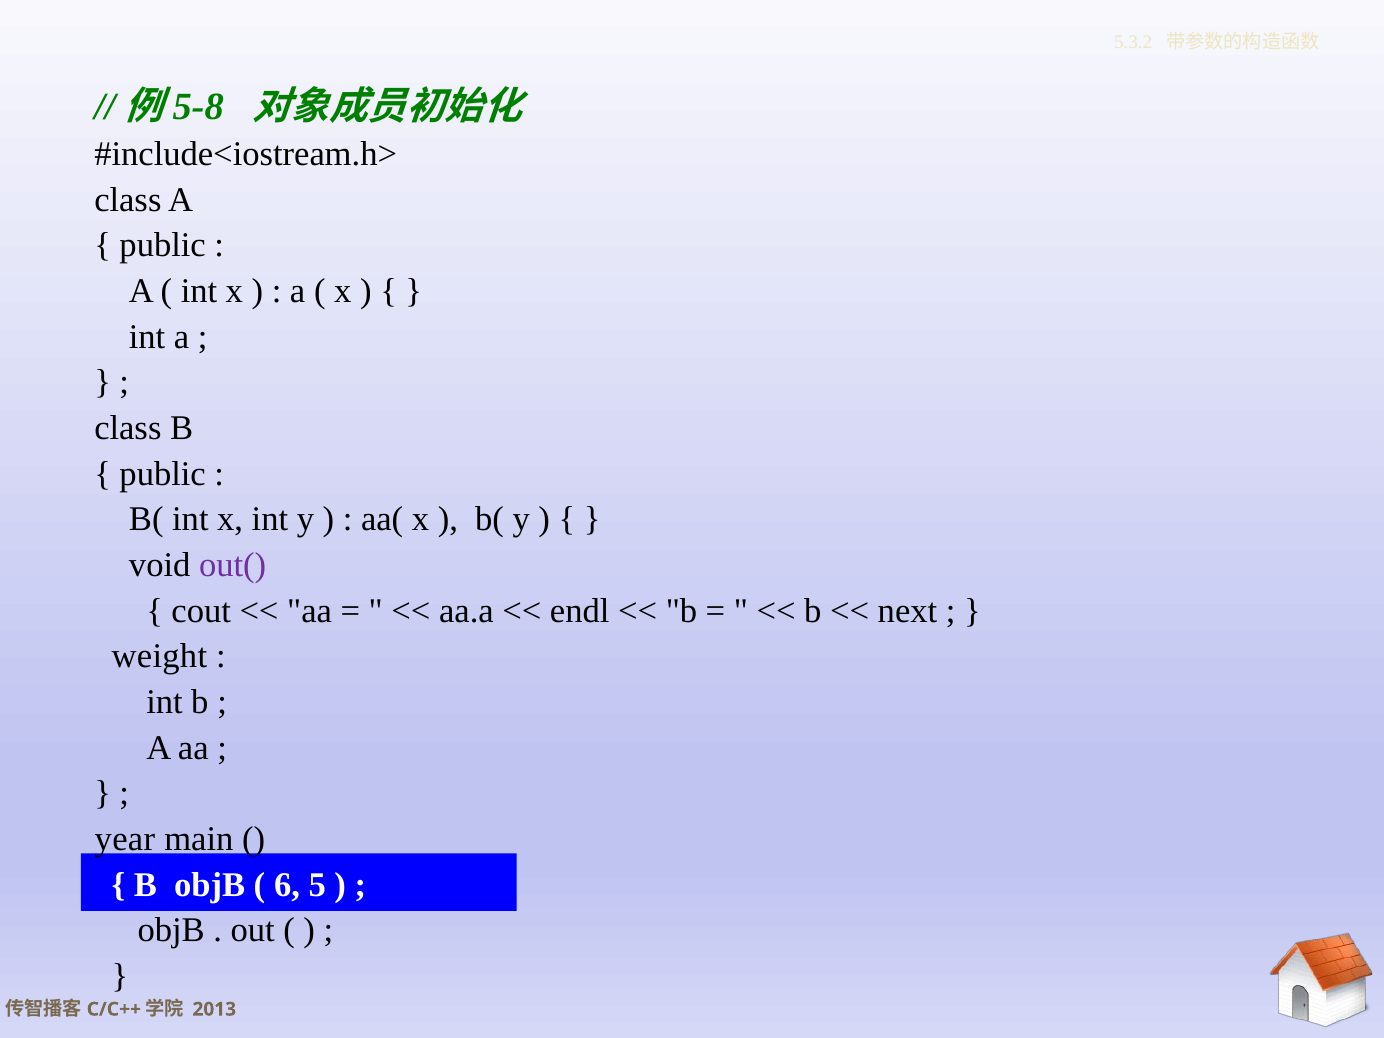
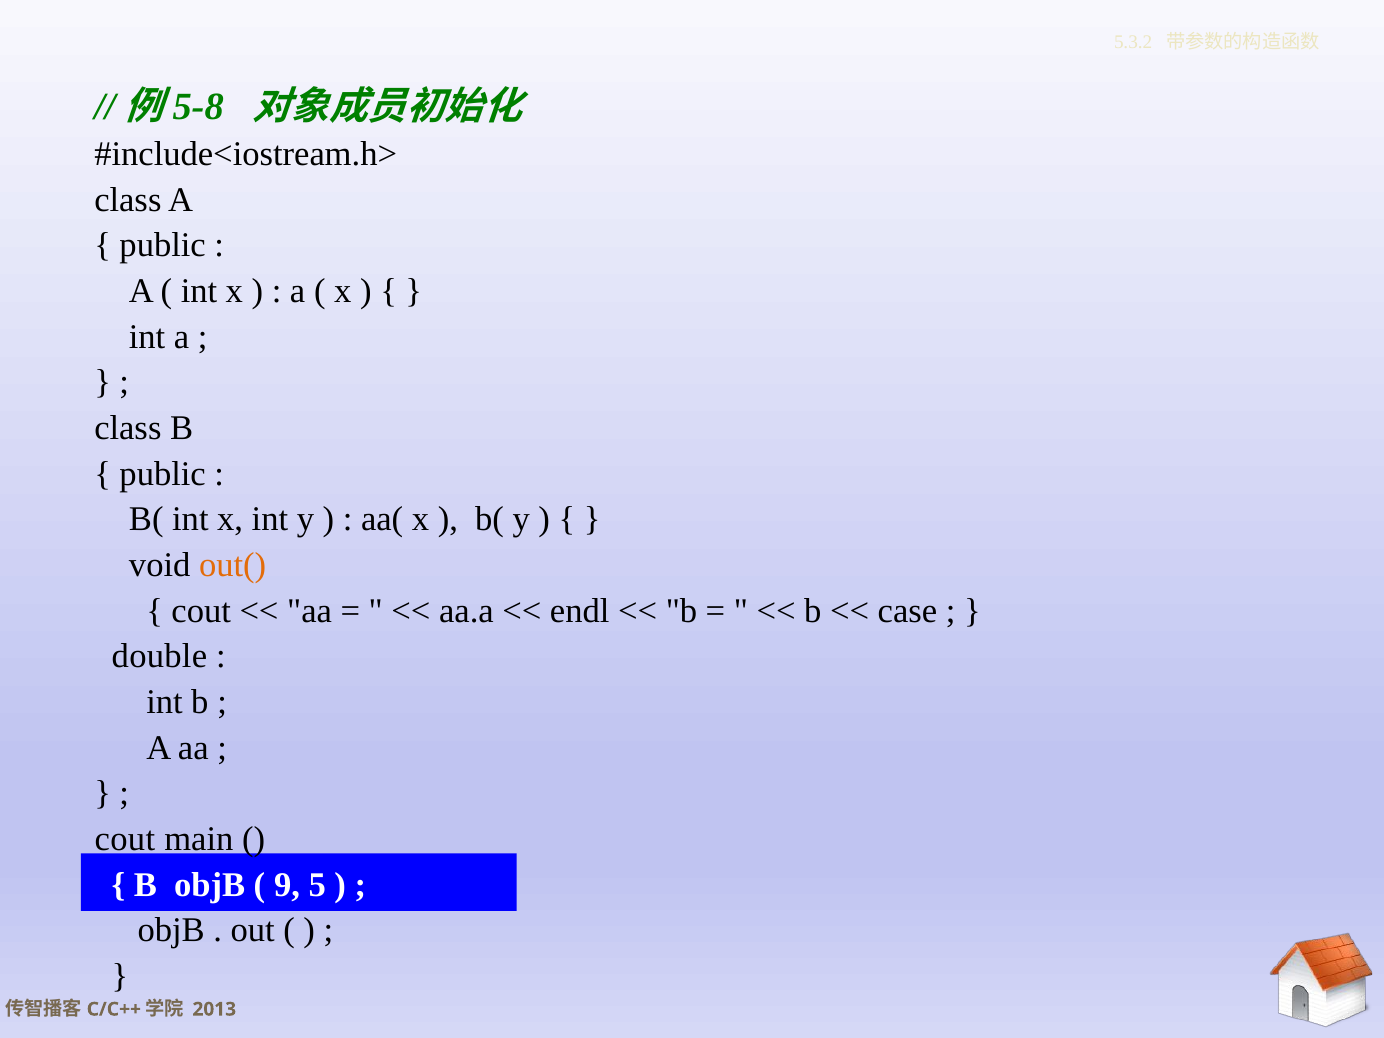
out( colour: purple -> orange (233, 565)
next: next -> case (907, 611)
weight: weight -> double (159, 656)
year: year -> cout (125, 839)
6: 6 -> 9 (287, 885)
